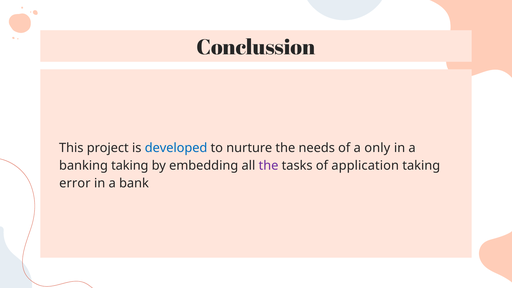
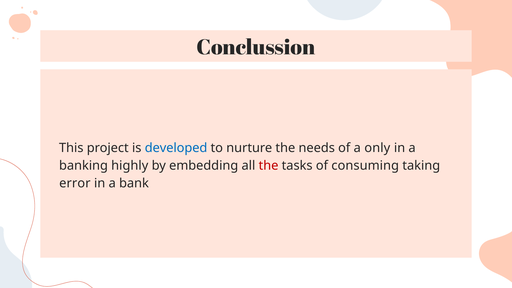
banking taking: taking -> highly (130, 166)
the colour: purple -> red (269, 166)
application: application -> consuming (365, 166)
